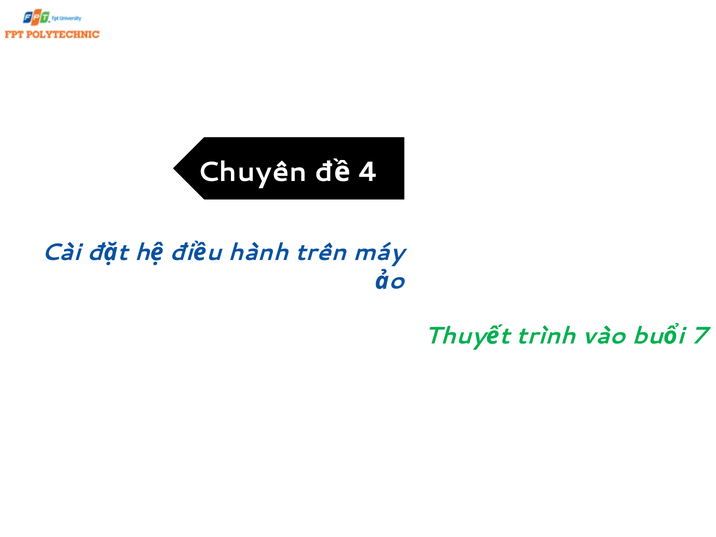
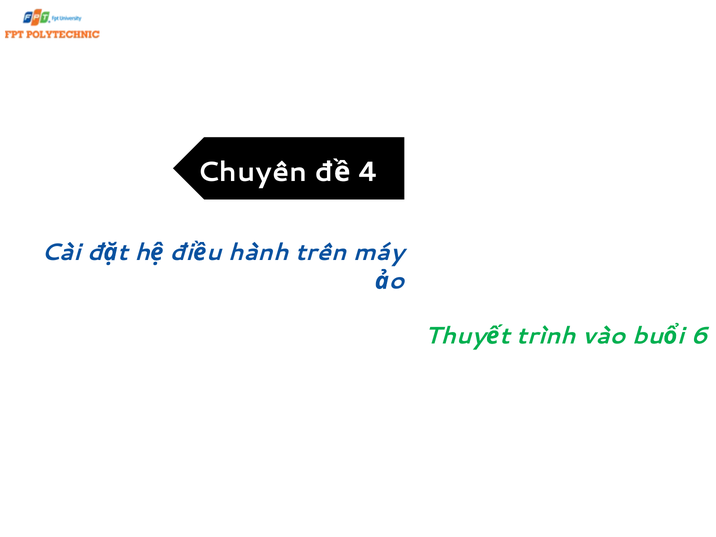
7: 7 -> 6 (699, 336)
